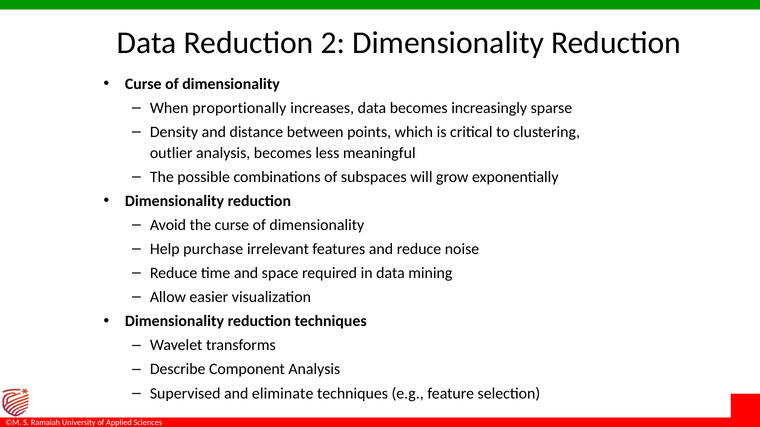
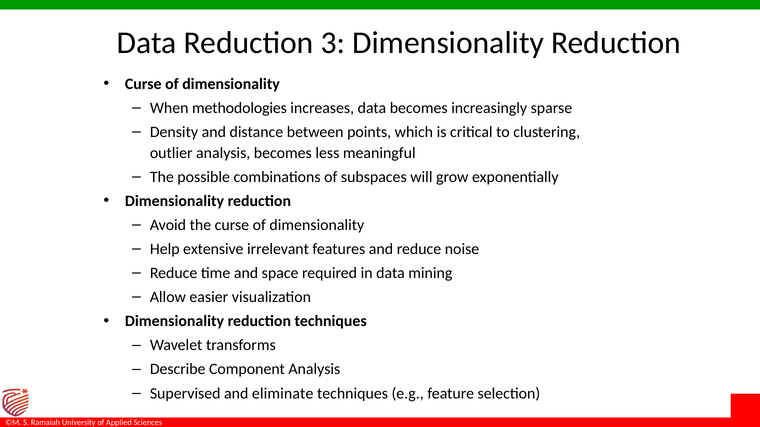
2: 2 -> 3 (333, 43)
proportionally: proportionally -> methodologies (240, 108)
purchase: purchase -> extensive (213, 249)
